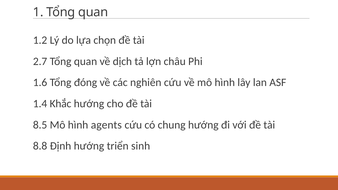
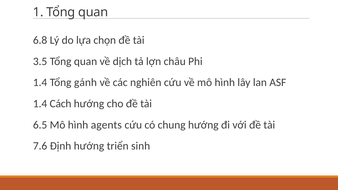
1.2: 1.2 -> 6.8 (40, 40)
2.7: 2.7 -> 3.5 (40, 61)
1.6: 1.6 -> 1.4 (40, 83)
đóng: đóng -> gánh (85, 83)
Khắc: Khắc -> Cách (61, 104)
8.5: 8.5 -> 6.5 (40, 125)
8.8: 8.8 -> 7.6 (40, 146)
